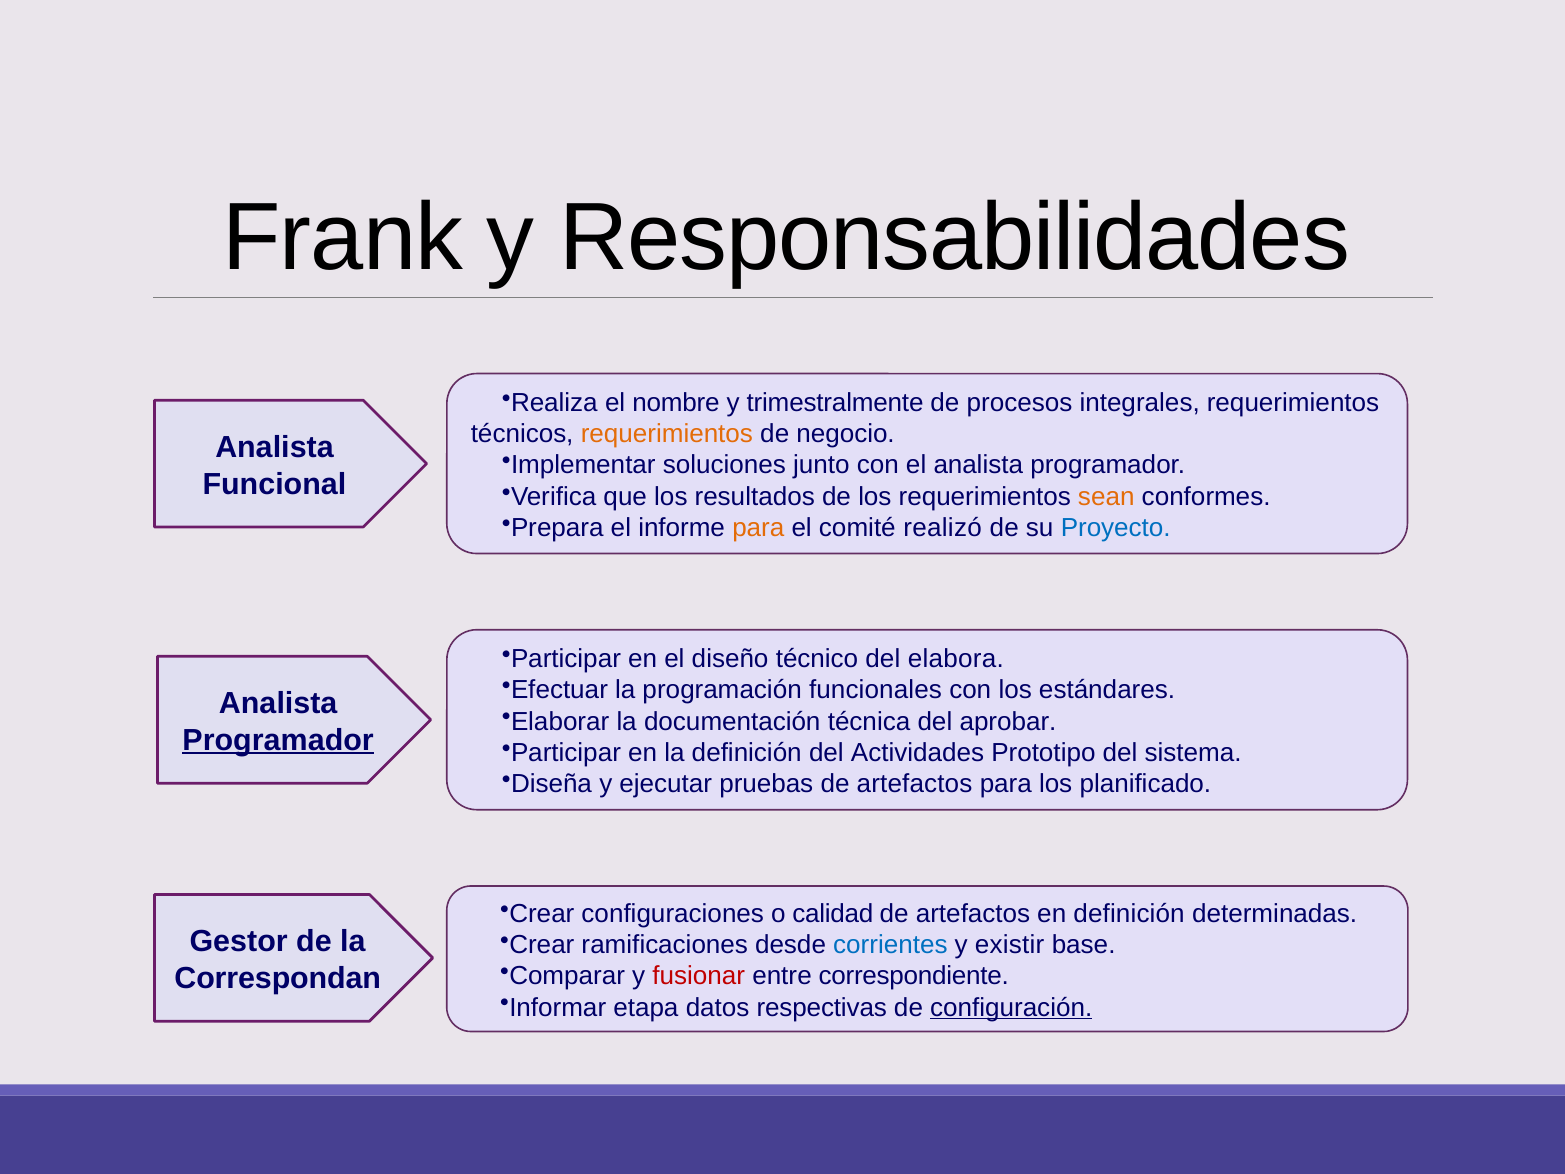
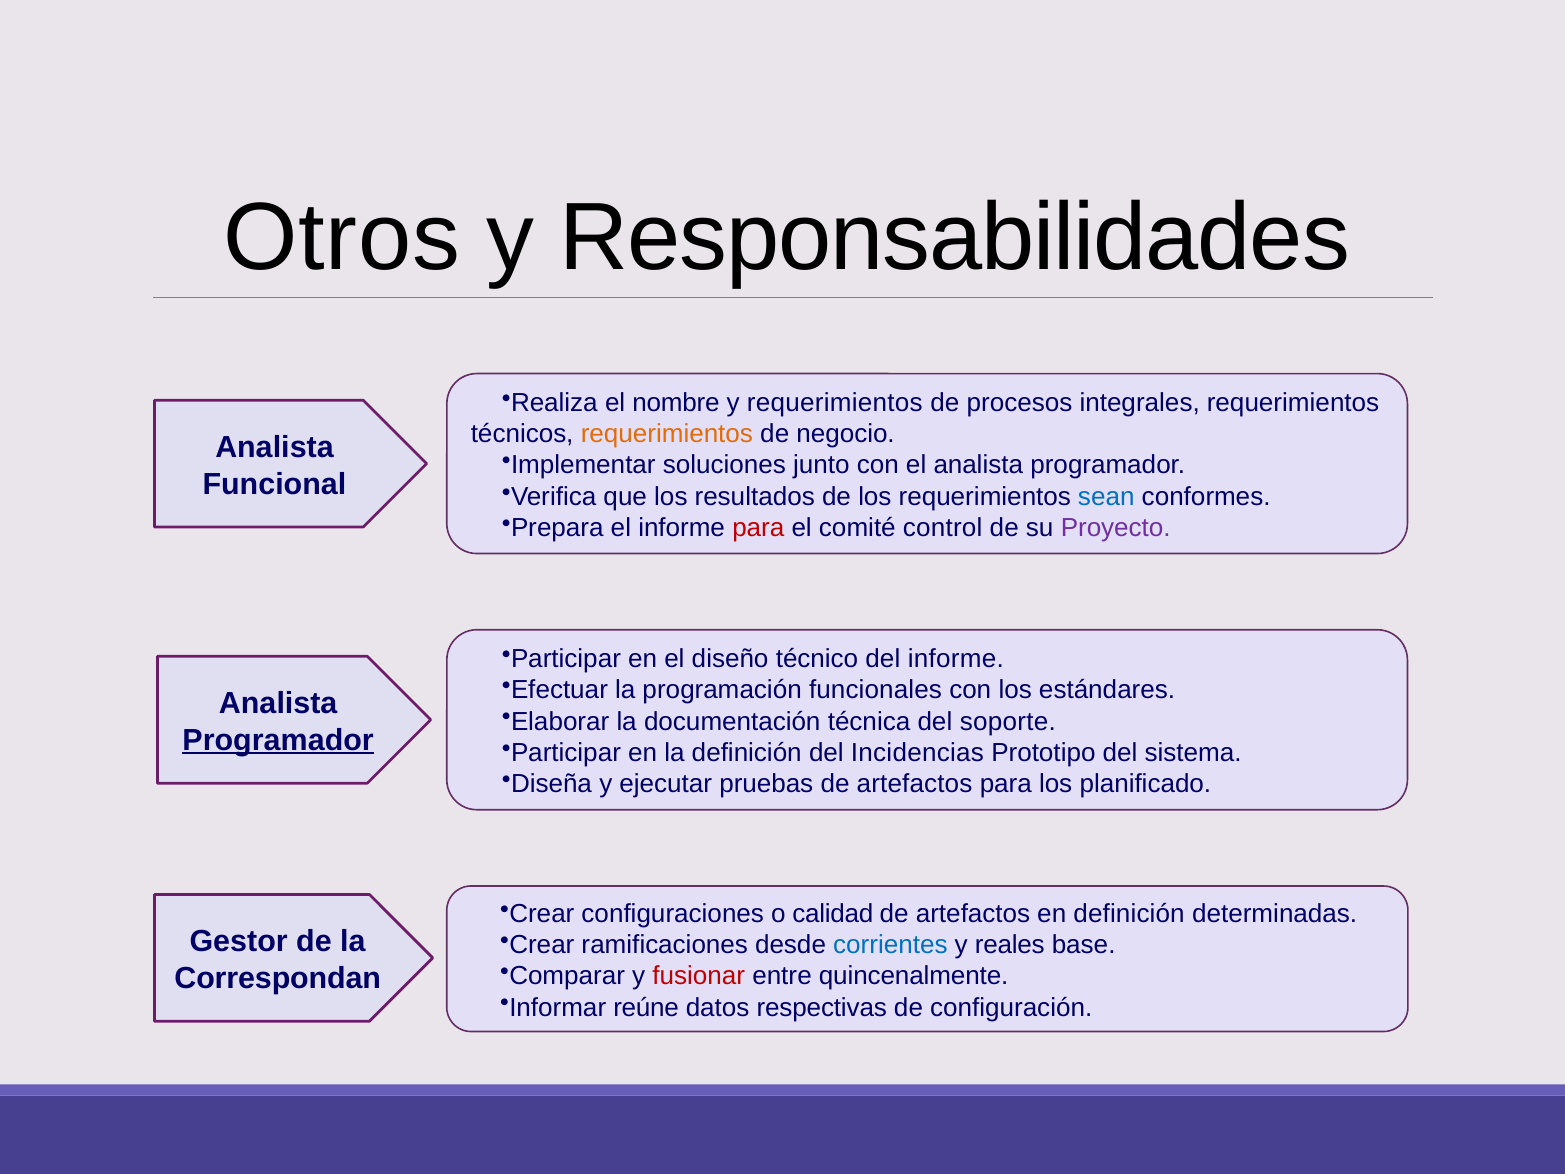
Frank: Frank -> Otros (342, 238)
y trimestralmente: trimestralmente -> requerimientos (835, 403)
sean colour: orange -> blue (1106, 497)
para colour: orange -> red (758, 528)
realizó: realizó -> control (943, 528)
Proyecto colour: blue -> purple (1116, 528)
del elabora: elabora -> informe (956, 659)
aprobar: aprobar -> soporte (1008, 721)
Actividades: Actividades -> Incidencias (917, 753)
existir: existir -> reales (1010, 945)
correspondiente: correspondiente -> quincenalmente (914, 976)
etapa: etapa -> reúne (646, 1007)
configuración underline: present -> none (1011, 1007)
